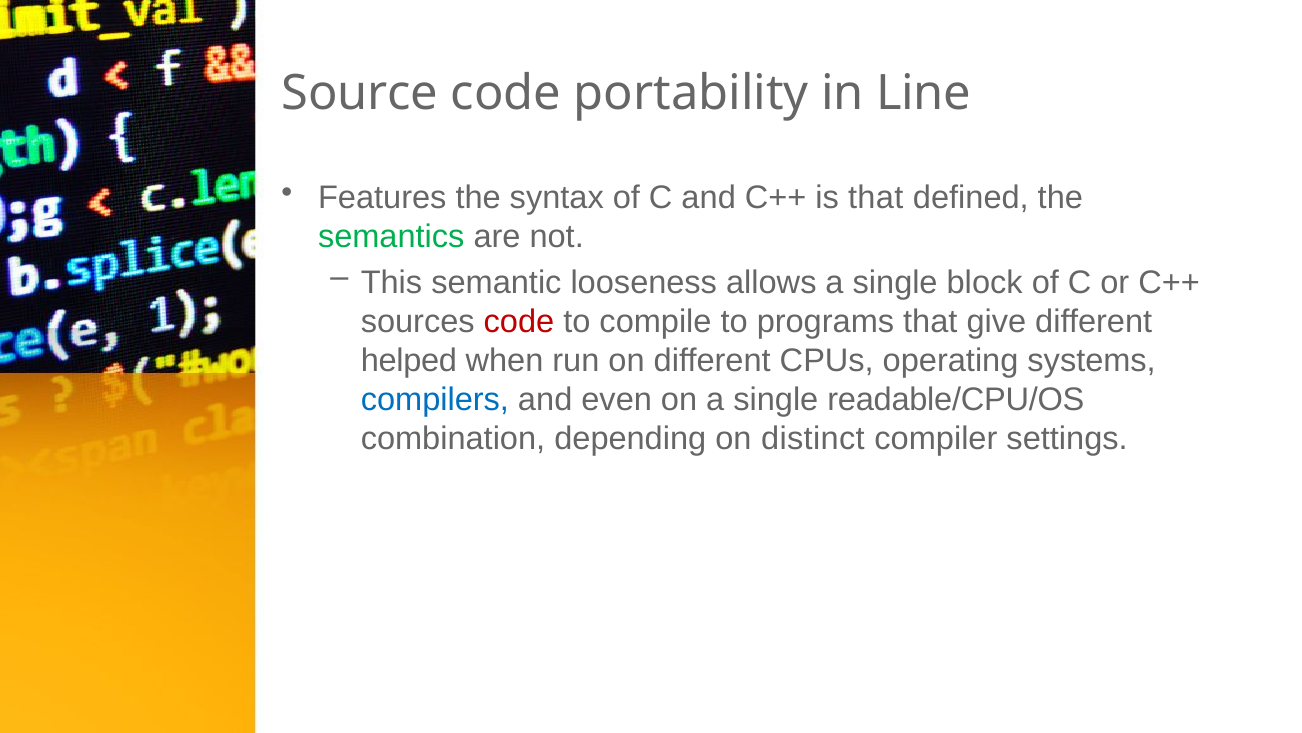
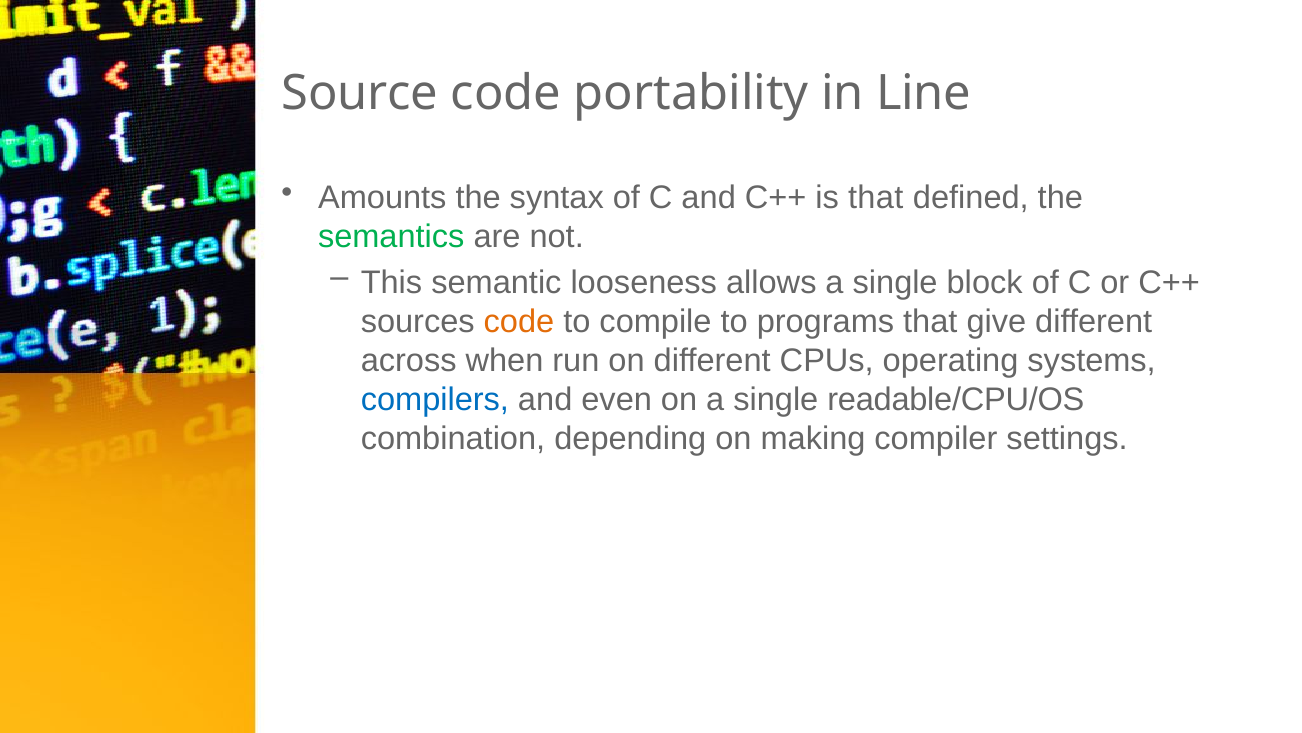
Features: Features -> Amounts (382, 198)
code colour: red -> orange (519, 321)
helped: helped -> across (409, 360)
distinct: distinct -> making (813, 438)
